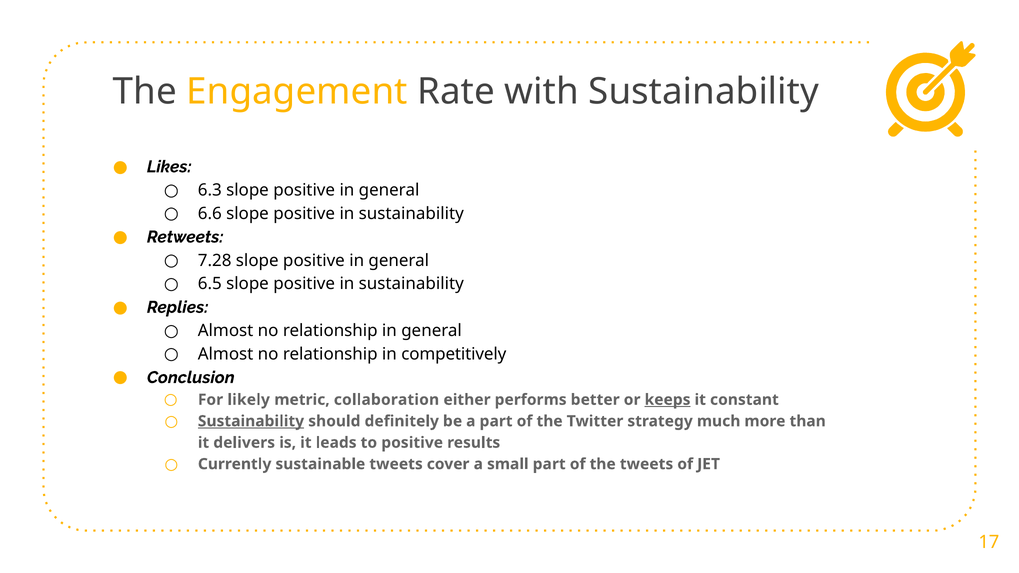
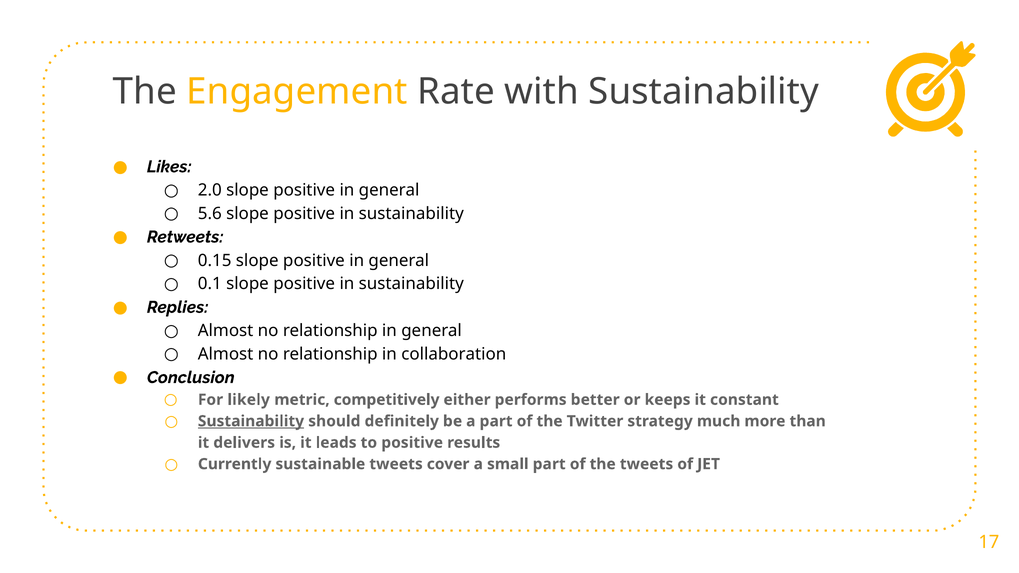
6.3: 6.3 -> 2.0 (210, 190)
6.6: 6.6 -> 5.6 (210, 214)
7.28: 7.28 -> 0.15 (215, 261)
6.5: 6.5 -> 0.1 (210, 284)
competitively: competitively -> collaboration (454, 354)
collaboration: collaboration -> competitively (387, 400)
keeps underline: present -> none (668, 400)
